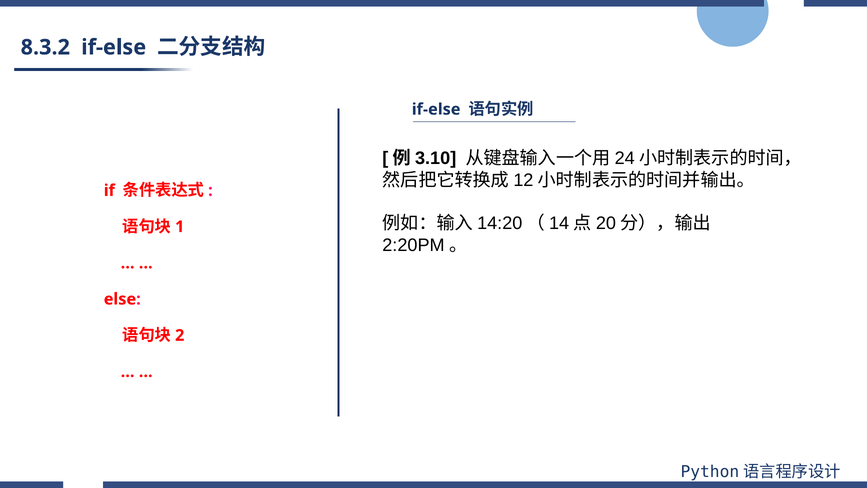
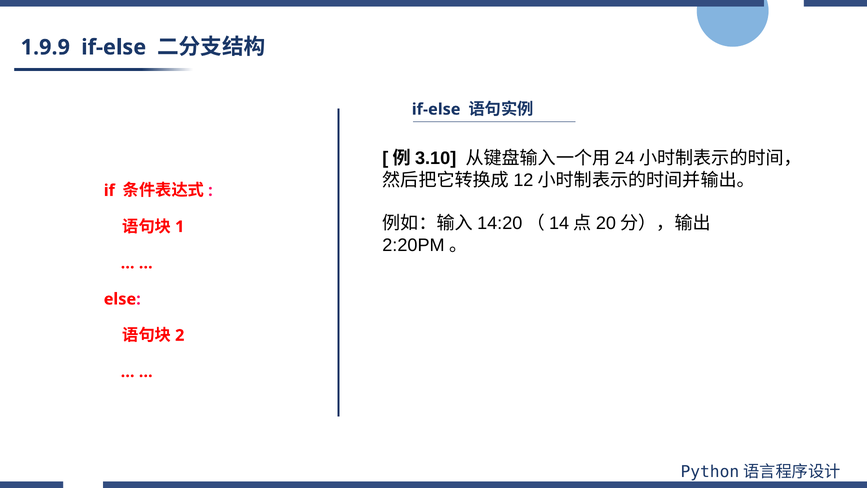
8.3.2: 8.3.2 -> 1.9.9 (45, 47)
